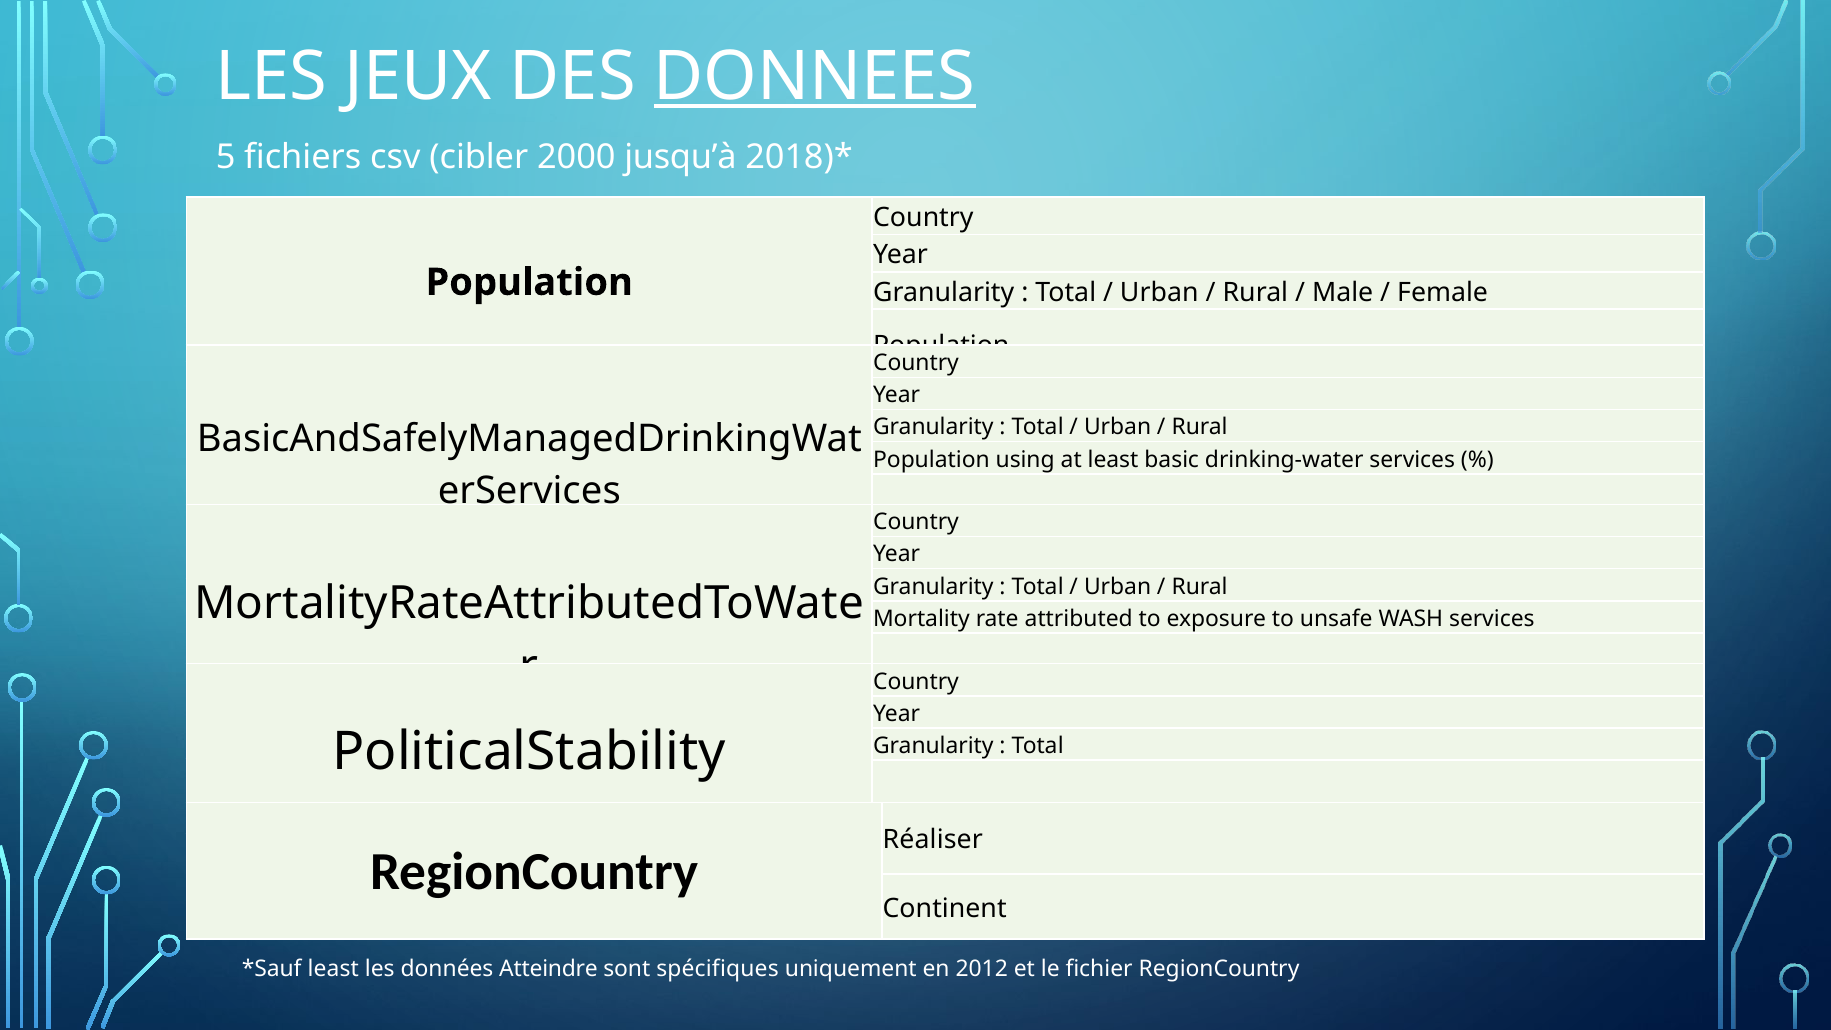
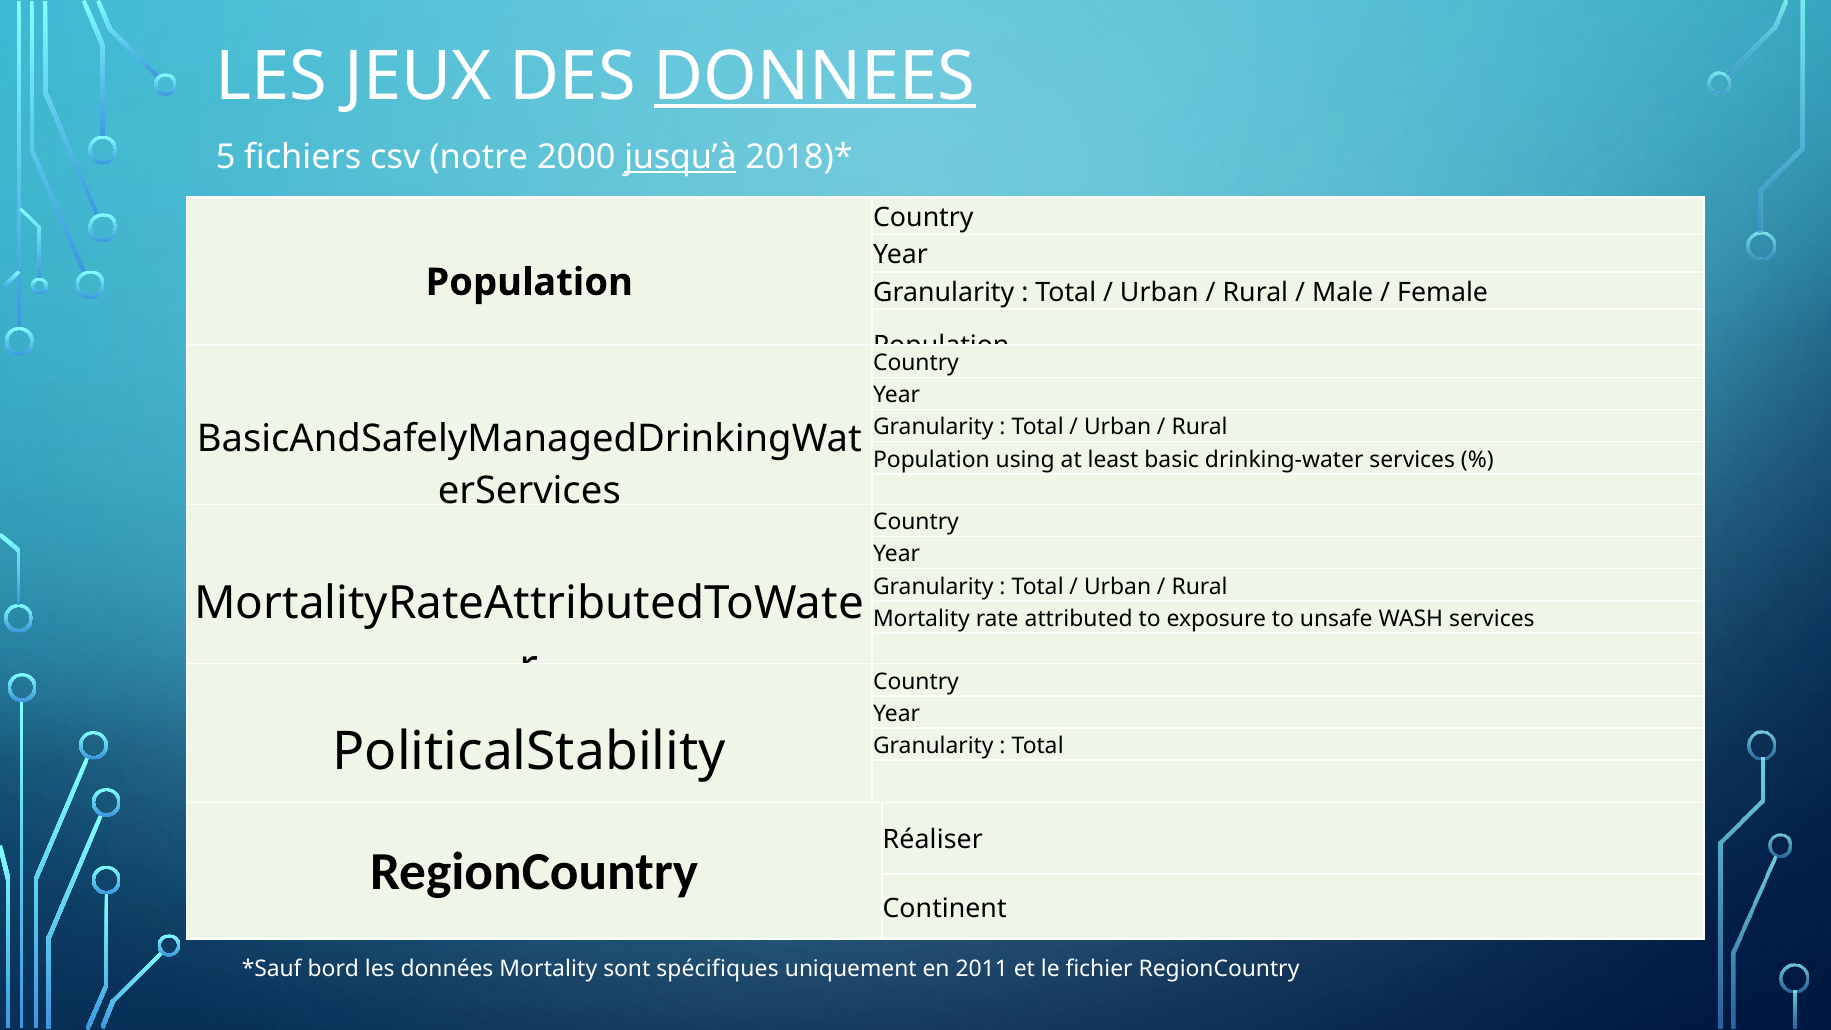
cibler: cibler -> notre (479, 157)
jusqu’à underline: none -> present (681, 157)
least: least -> bord (333, 969)
données Atteindre: Atteindre -> Mortality (548, 969)
2012: 2012 -> 2011 (982, 969)
